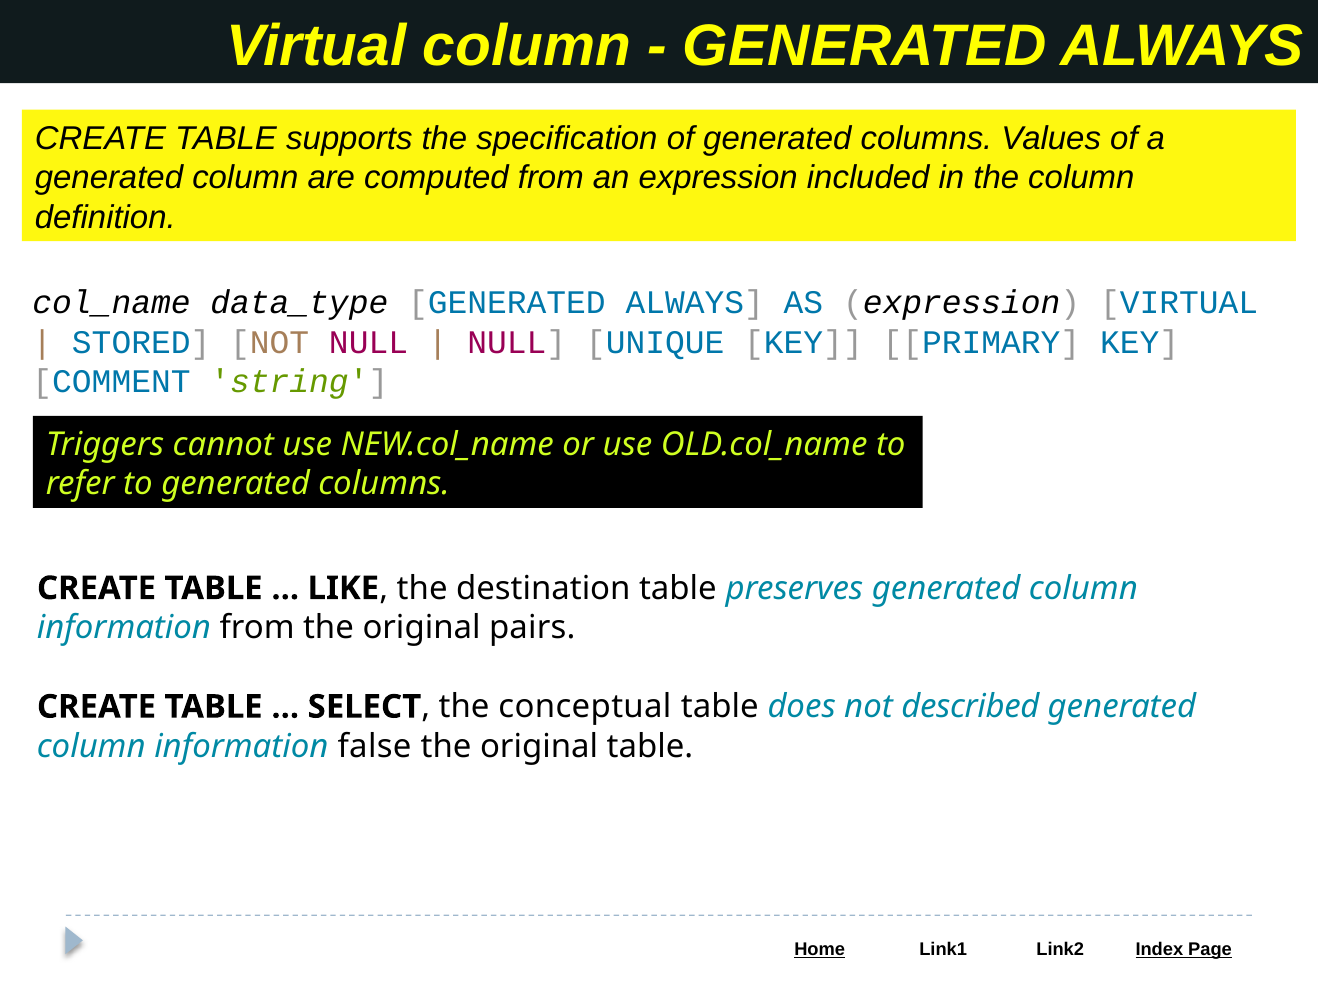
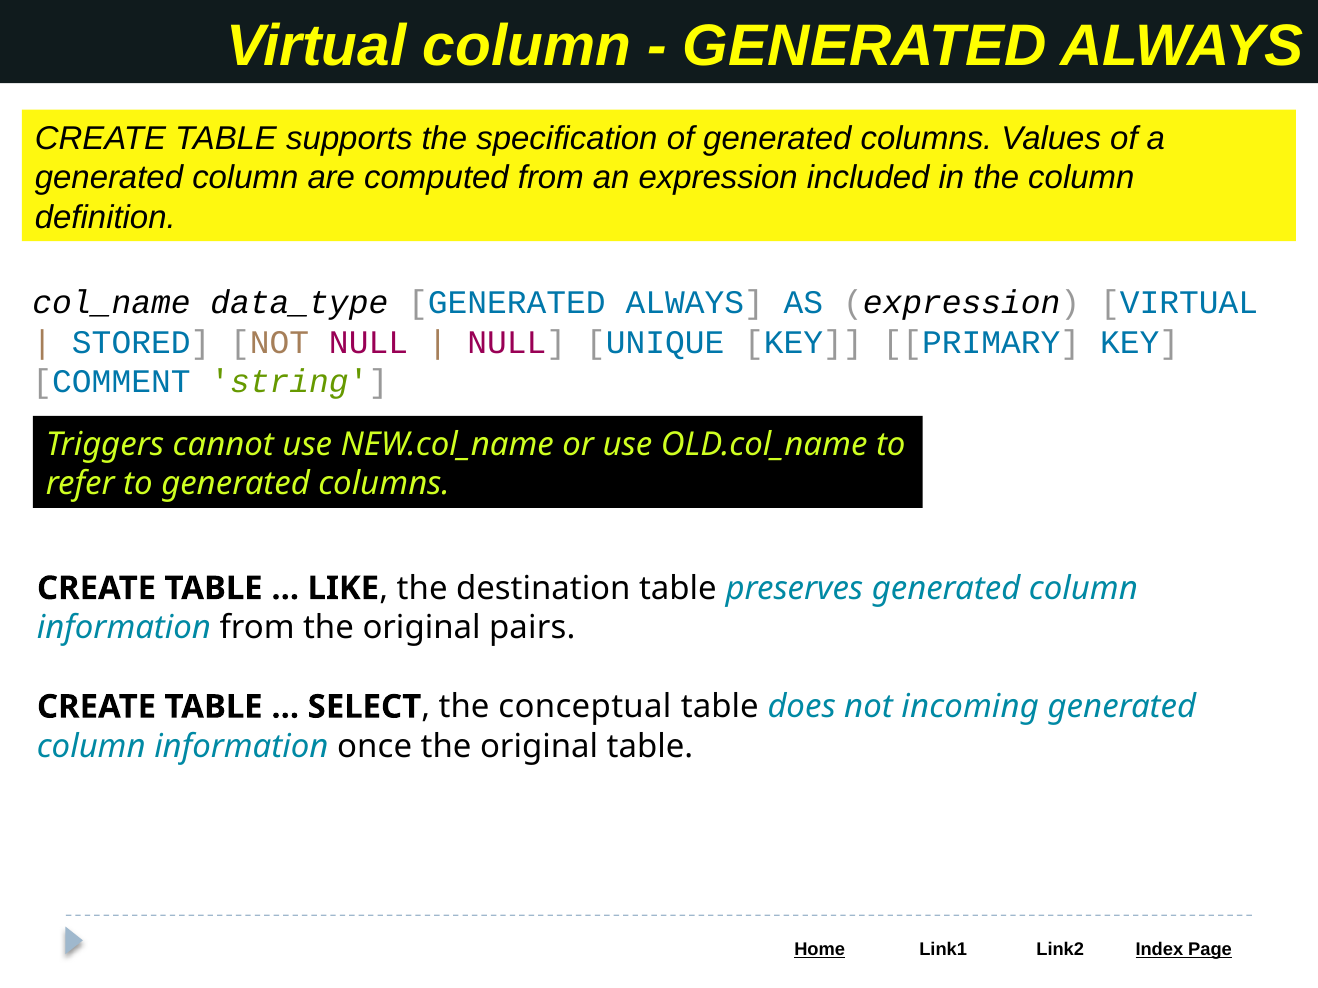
described: described -> incoming (970, 707)
false: false -> once (375, 747)
